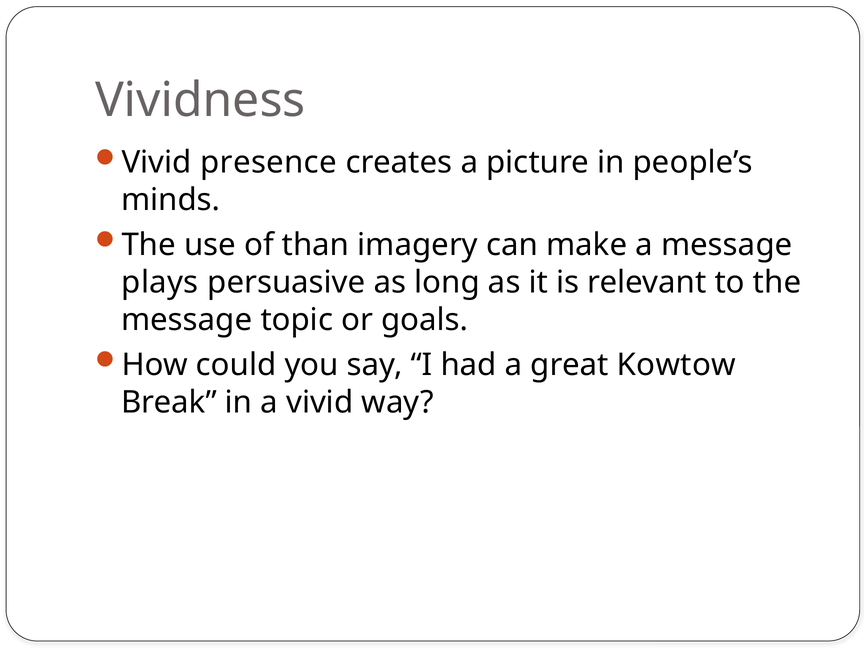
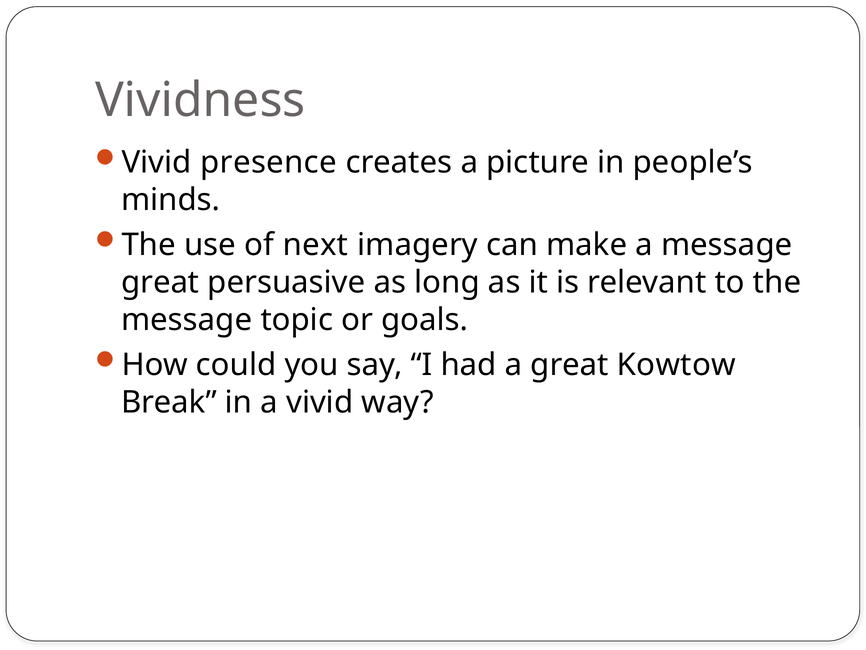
than: than -> next (315, 245)
plays: plays -> great (160, 282)
